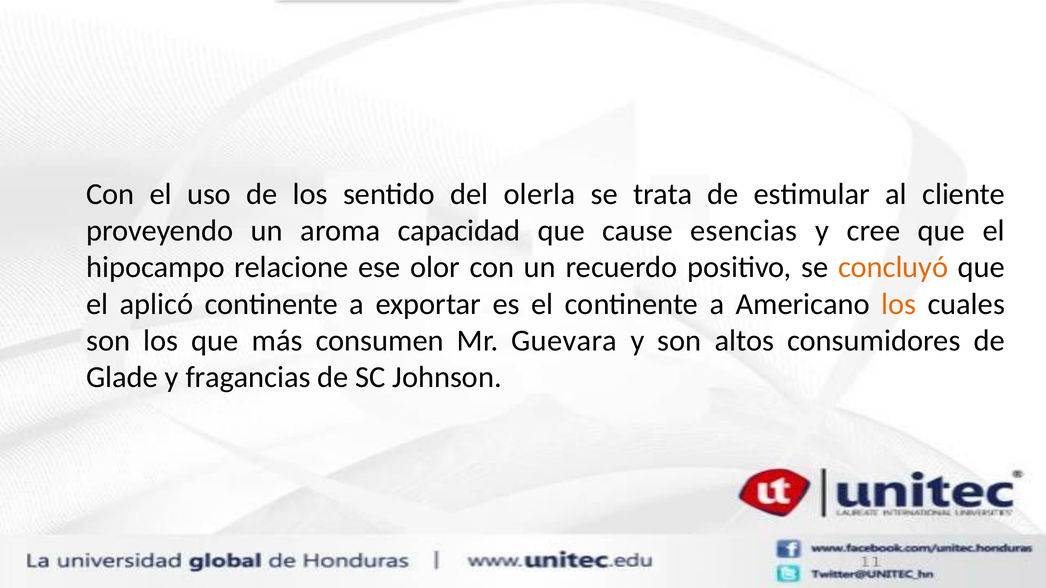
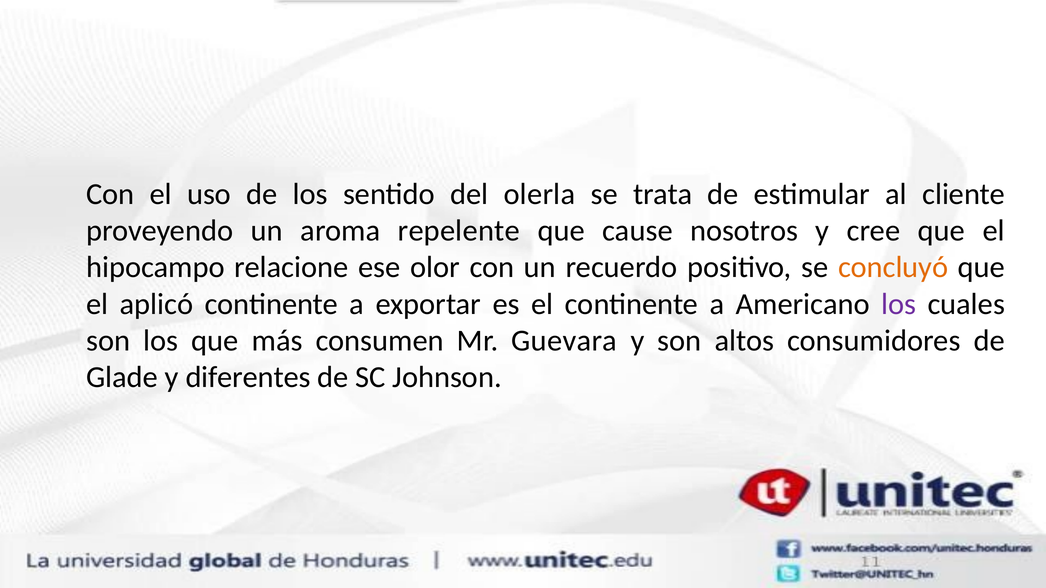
capacidad: capacidad -> repelente (459, 231)
esencias: esencias -> nosotros (744, 231)
los colour: orange -> purple (899, 304)
fragancias: fragancias -> diferentes (248, 377)
